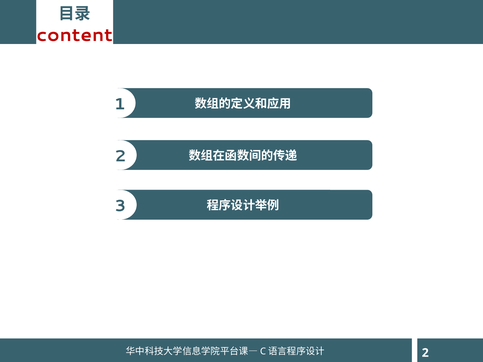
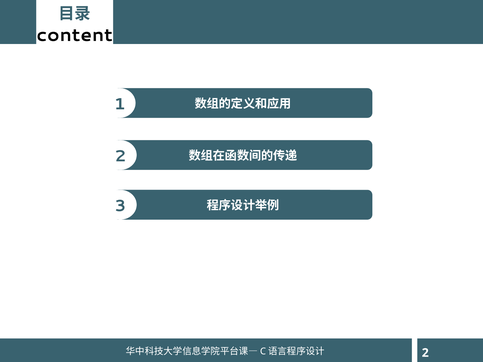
content colour: red -> black (75, 35)
